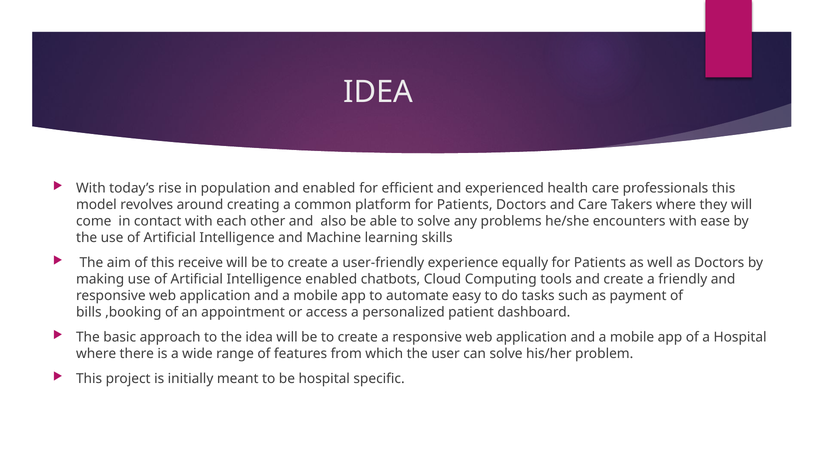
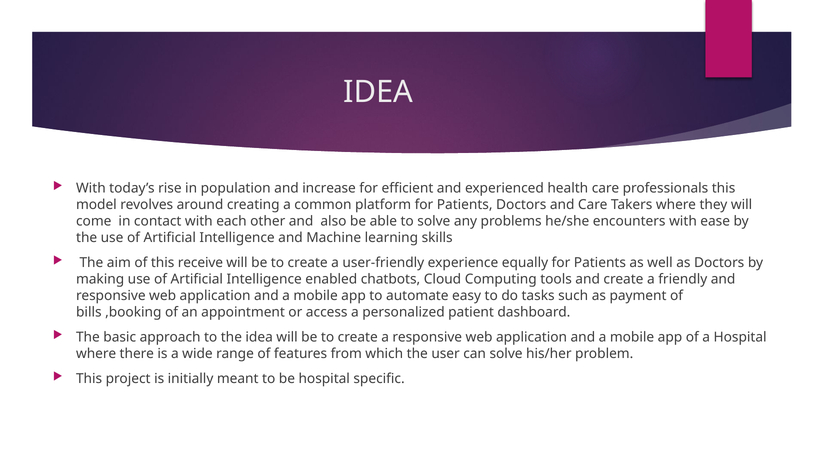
and enabled: enabled -> increase (329, 188)
